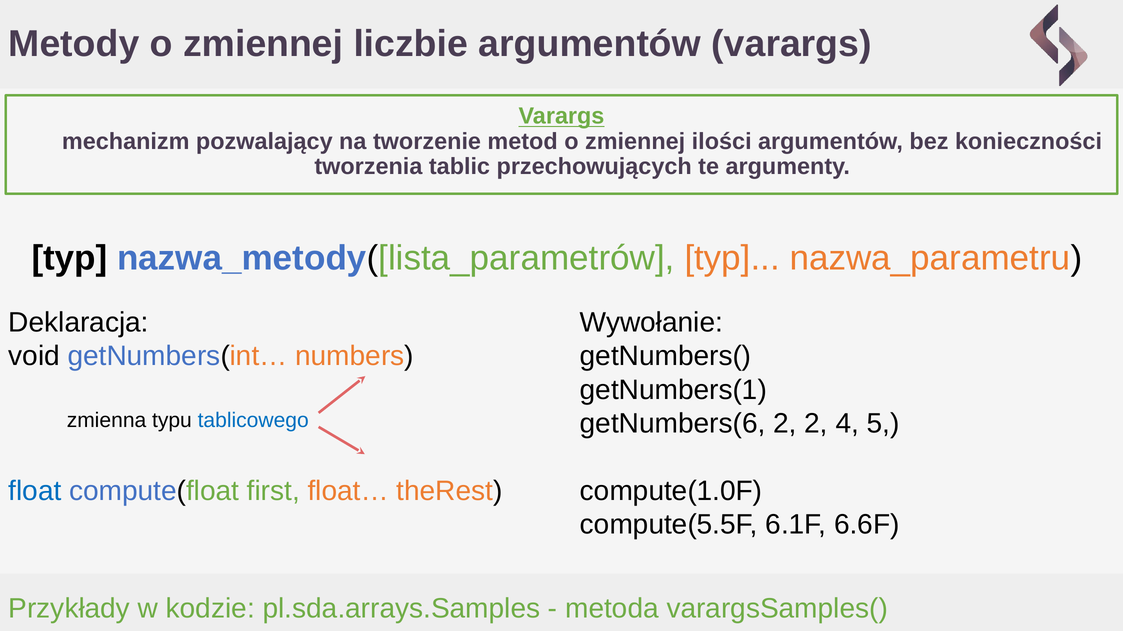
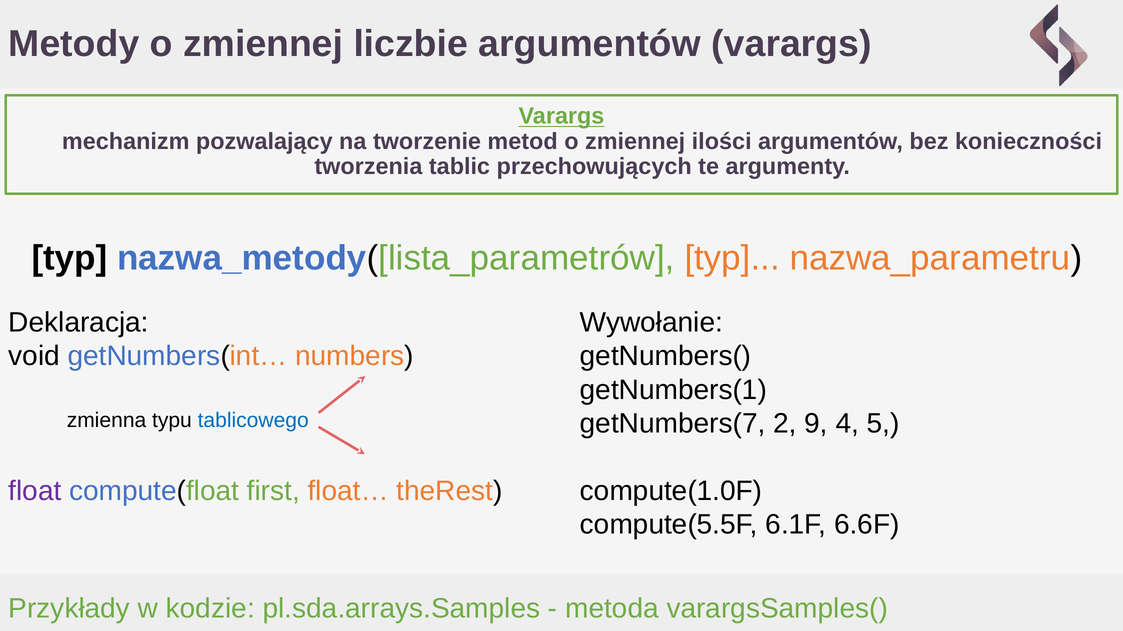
getNumbers(6: getNumbers(6 -> getNumbers(7 (673, 424)
2 2: 2 -> 9 (816, 424)
float colour: blue -> purple (35, 491)
